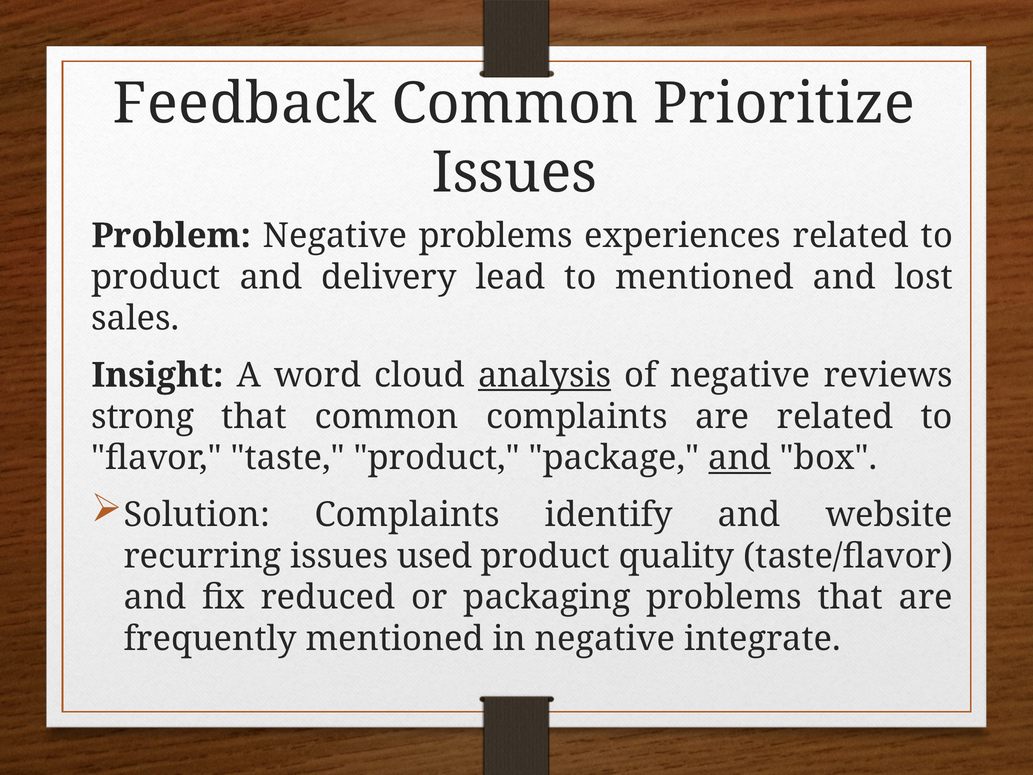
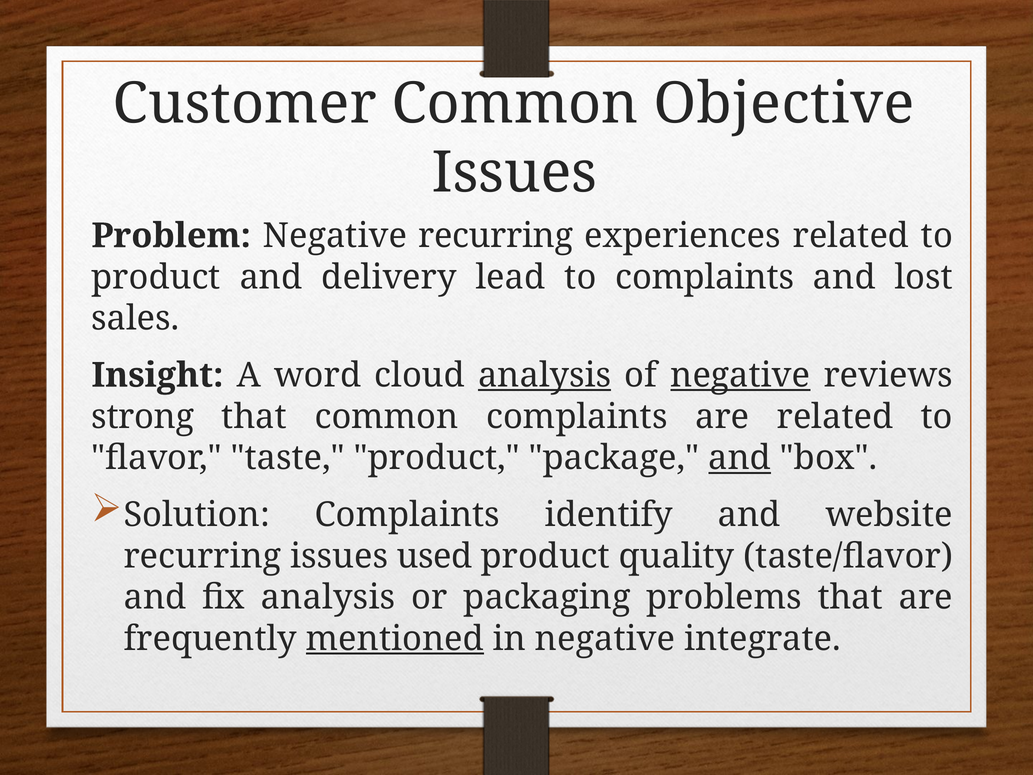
Feedback: Feedback -> Customer (245, 104)
Prioritize: Prioritize -> Objective (784, 104)
Negative problems: problems -> recurring (496, 236)
to mentioned: mentioned -> complaints (705, 277)
negative underline: none -> present (740, 375)
fix reduced: reduced -> analysis (328, 597)
mentioned underline: none -> present (395, 639)
